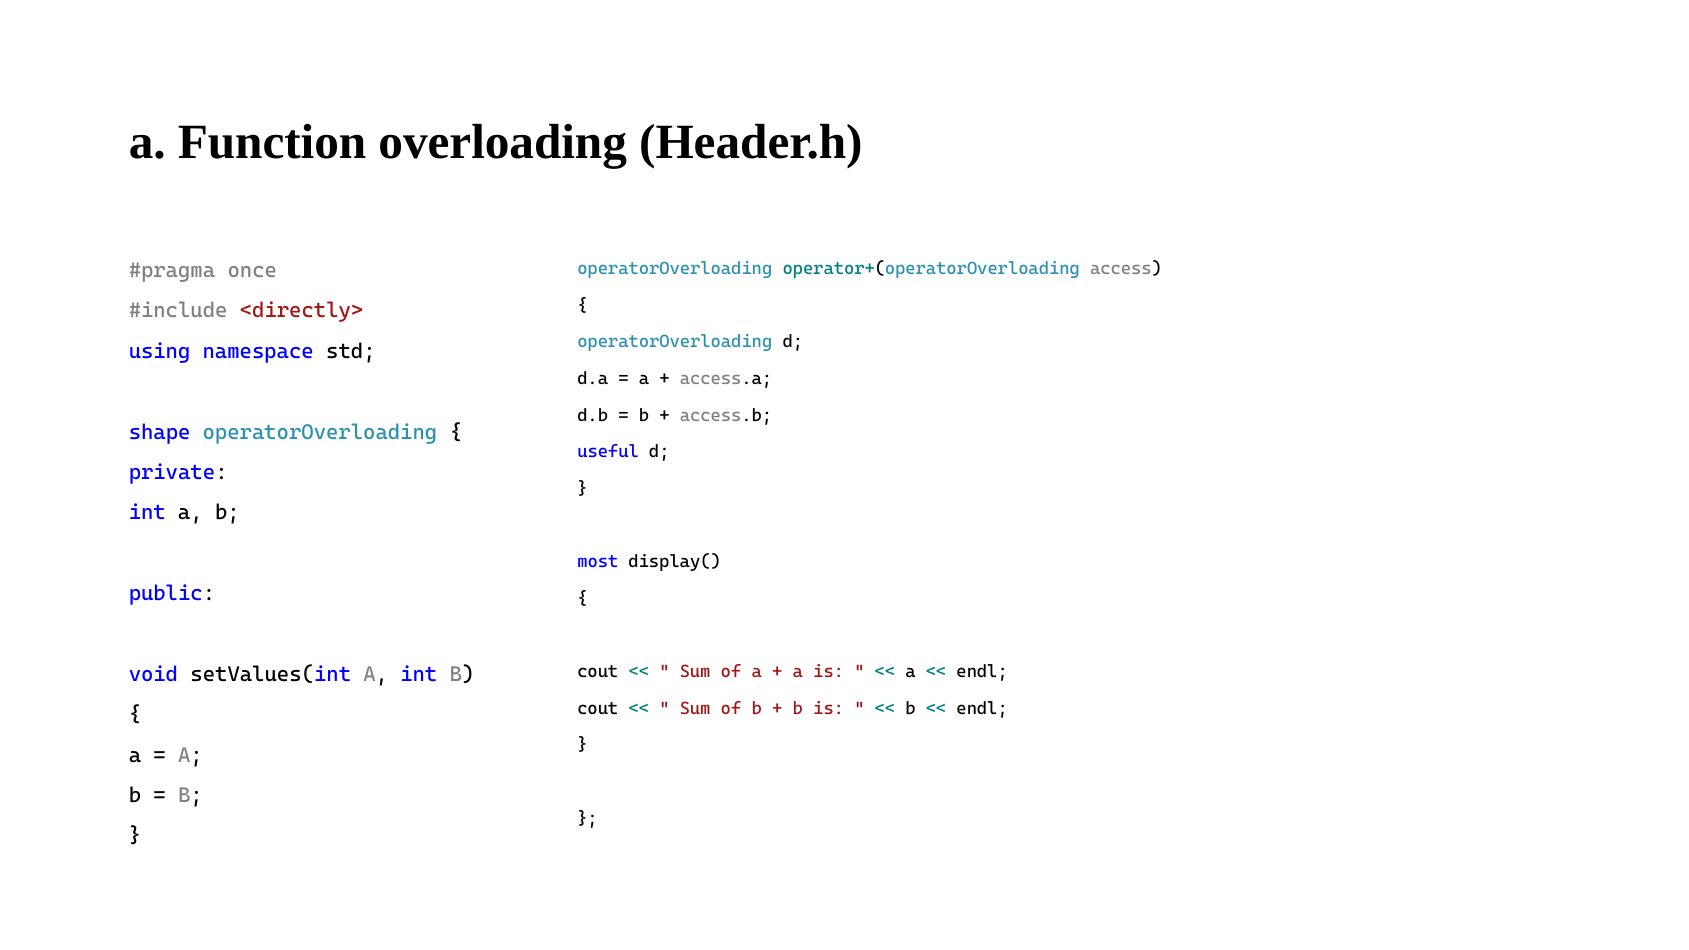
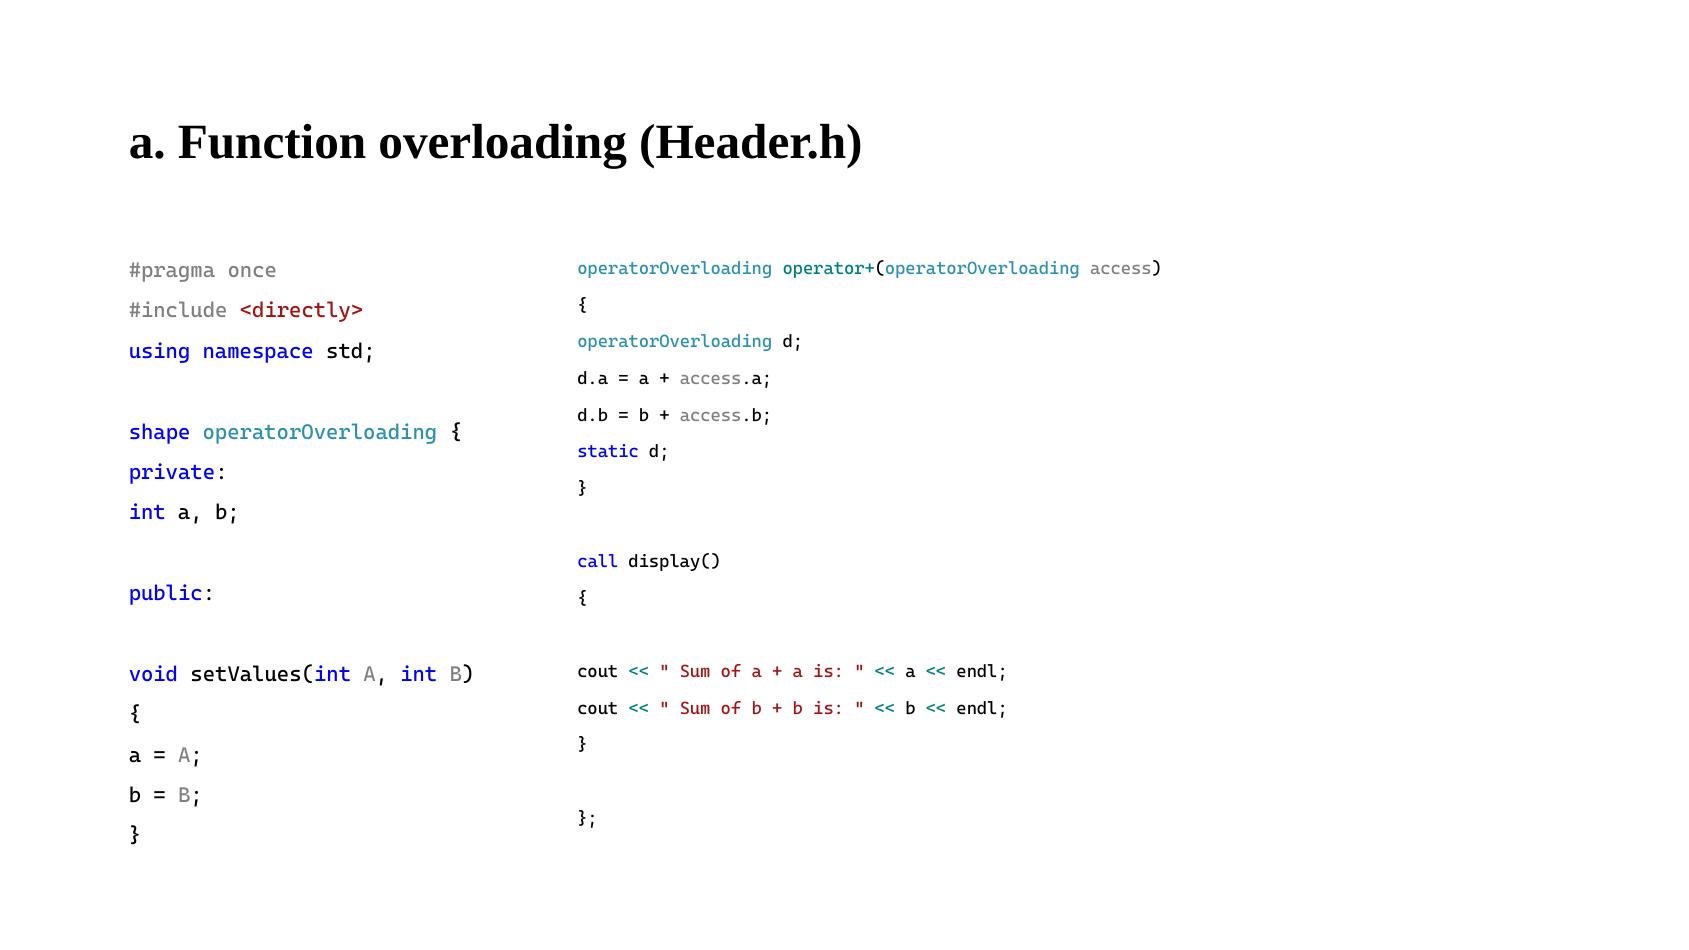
useful: useful -> static (608, 452)
most: most -> call (598, 562)
